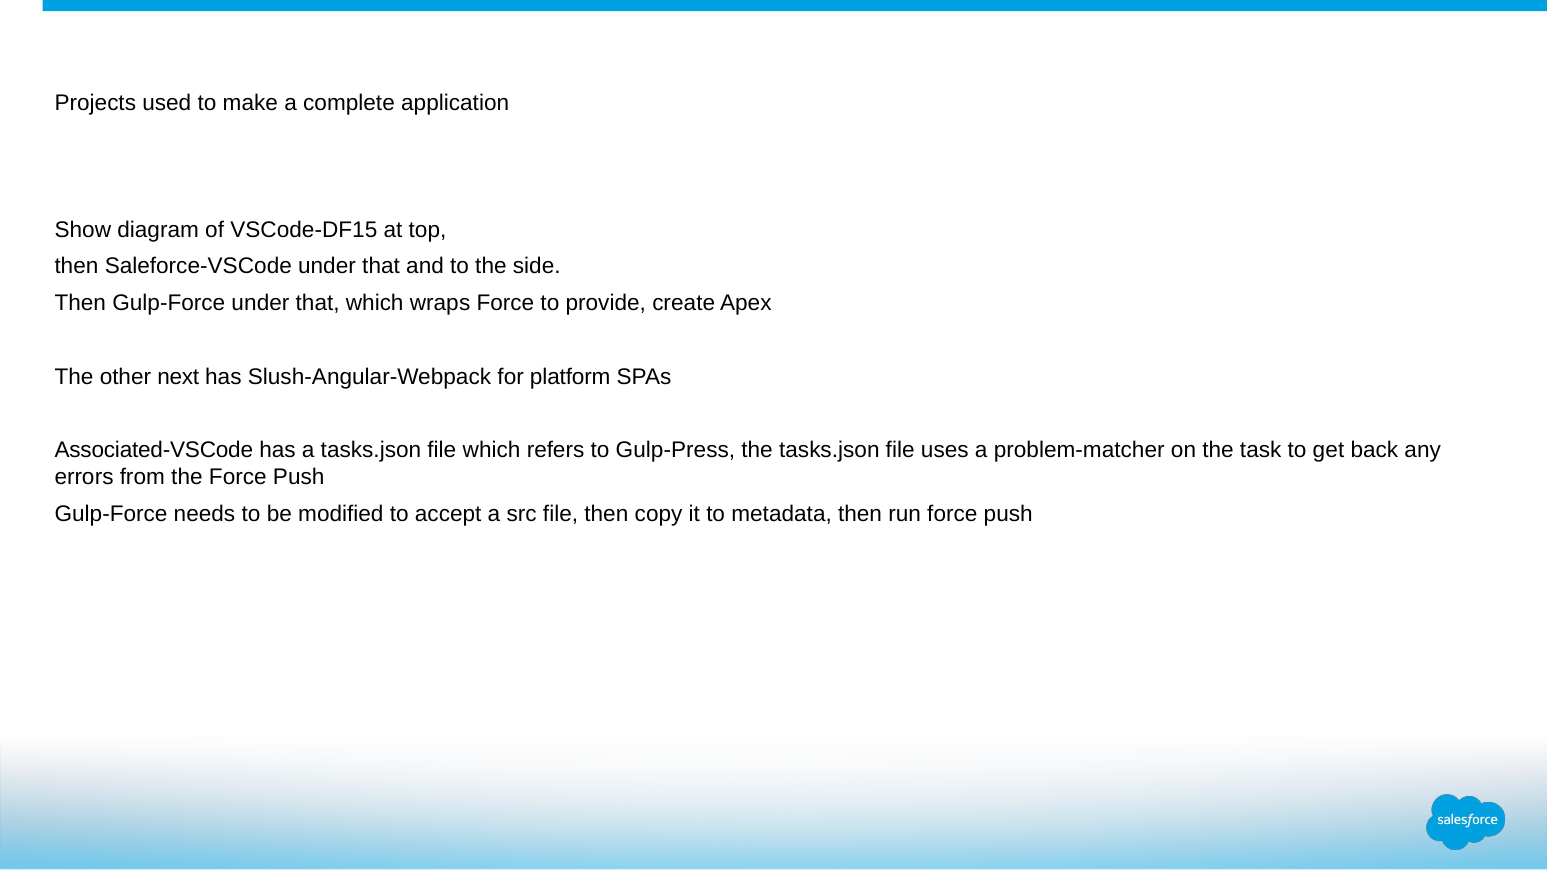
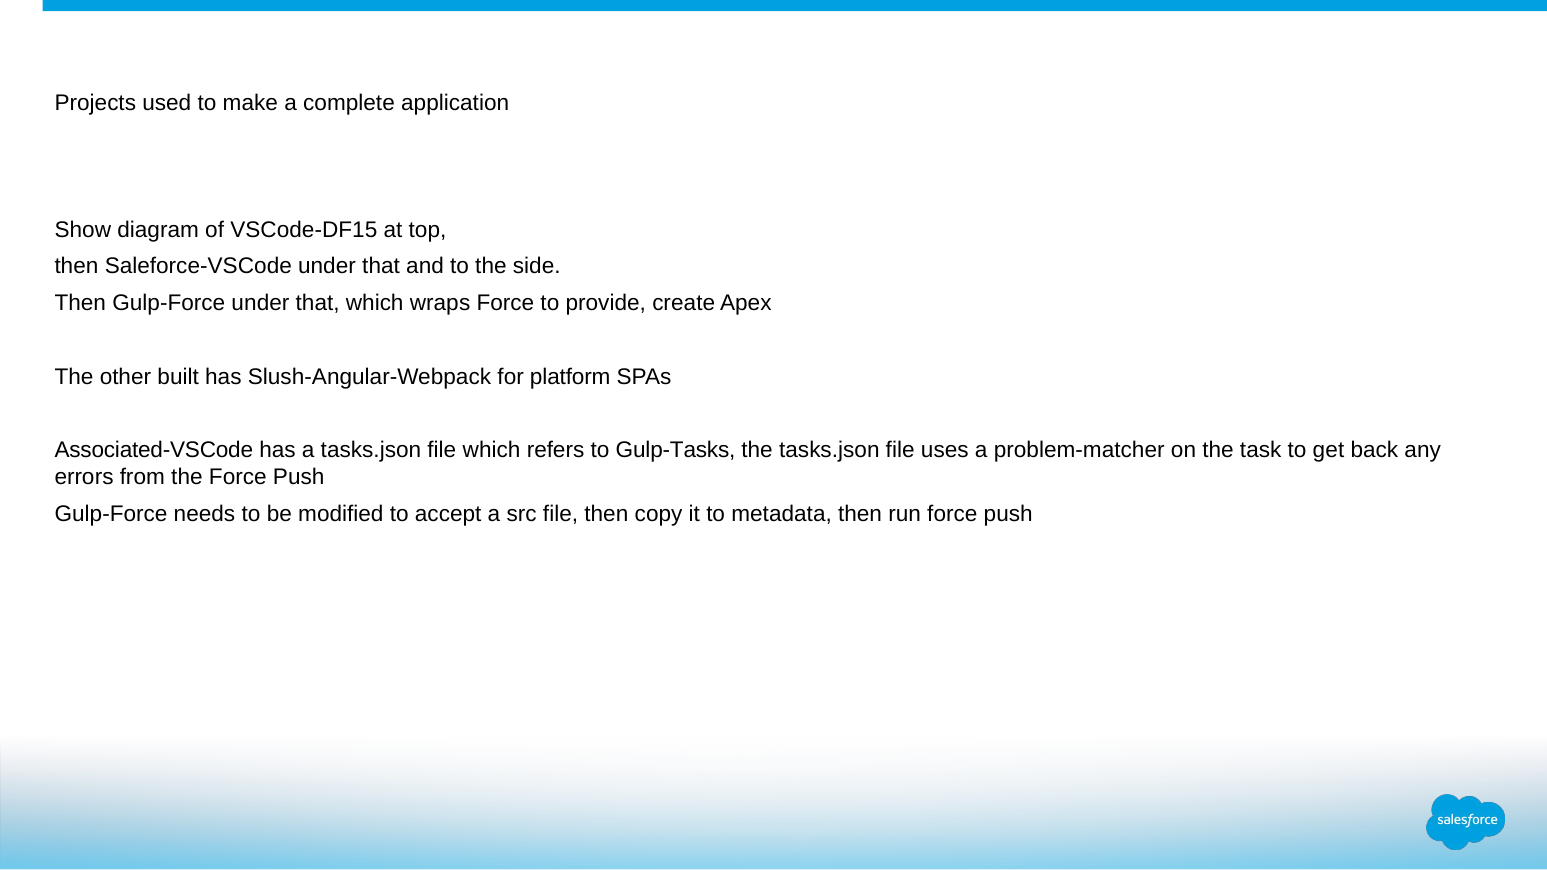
next: next -> built (178, 377)
Gulp-Press: Gulp-Press -> Gulp-Tasks (676, 450)
